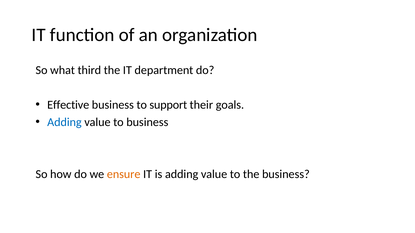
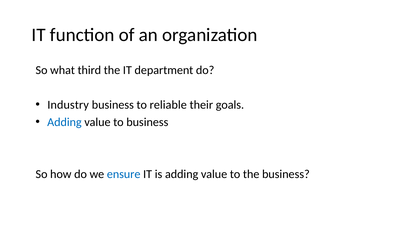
Effective: Effective -> Industry (68, 105)
support: support -> reliable (168, 105)
ensure colour: orange -> blue (124, 175)
